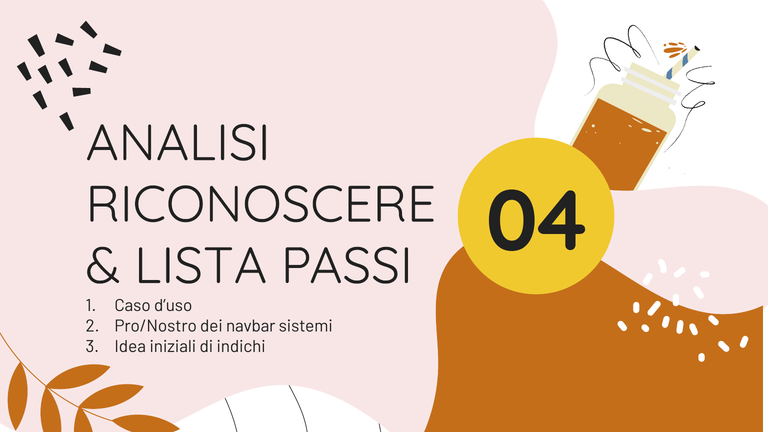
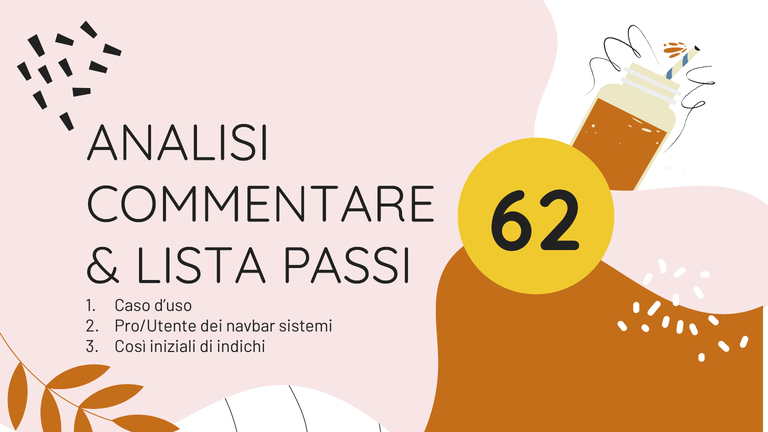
RICONOSCERE: RICONOSCERE -> COMMENTARE (261, 205)
04: 04 -> 62 (536, 222)
Pro/Nostro: Pro/Nostro -> Pro/Utente (156, 326)
Idea: Idea -> Così (130, 347)
